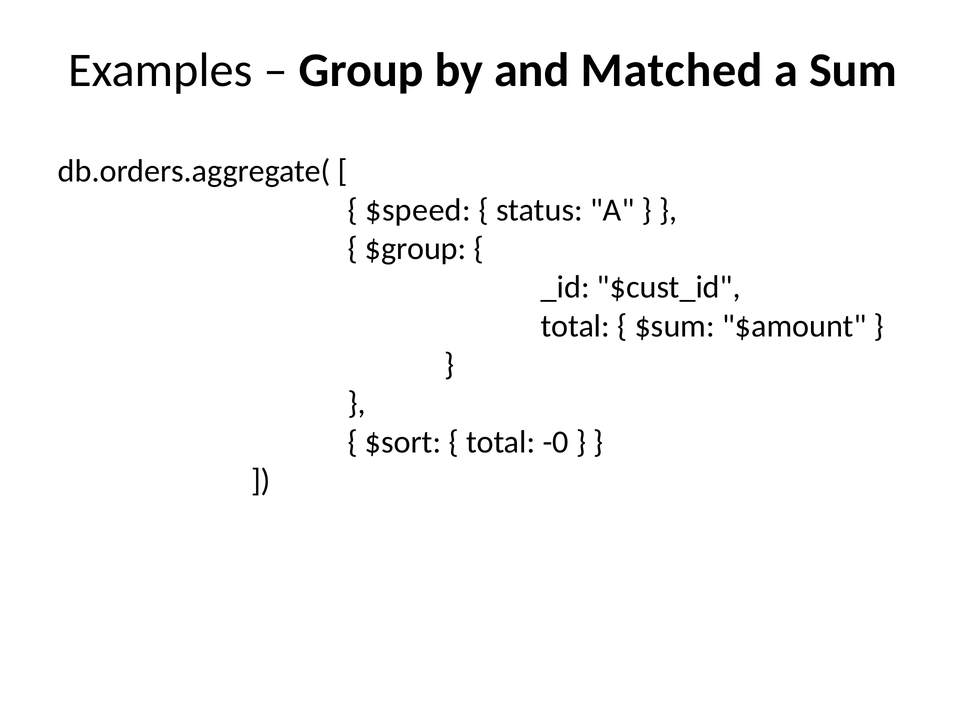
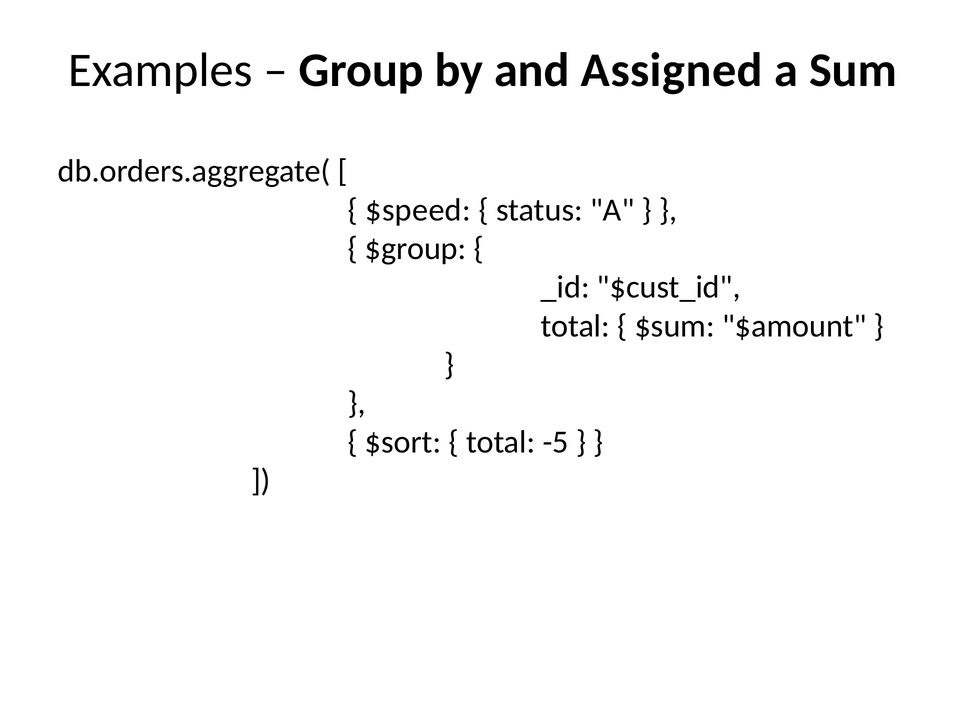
Matched: Matched -> Assigned (672, 70)
-0: -0 -> -5 (556, 442)
